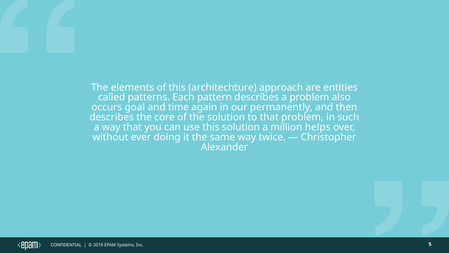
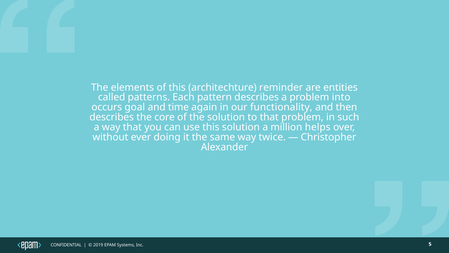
approach: approach -> reminder (281, 87)
also: also -> into (341, 97)
permanently: permanently -> functionality (281, 107)
